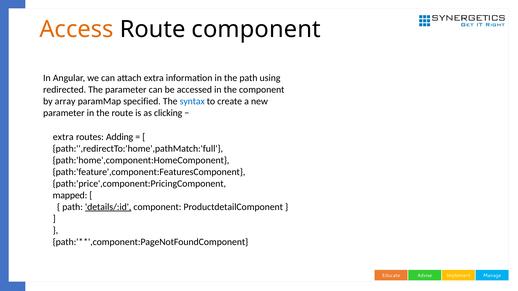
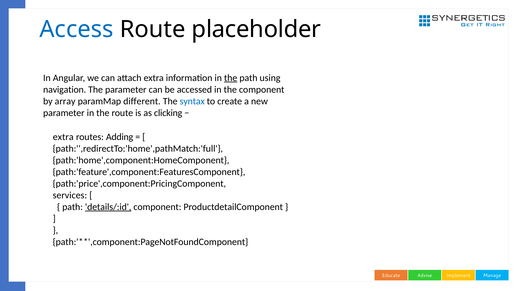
Access colour: orange -> blue (77, 29)
Route component: component -> placeholder (256, 29)
the underline: none -> present (231, 78)
redirected: redirected -> navigation (65, 90)
specified: specified -> different (142, 101)
mapped: mapped -> services (70, 195)
